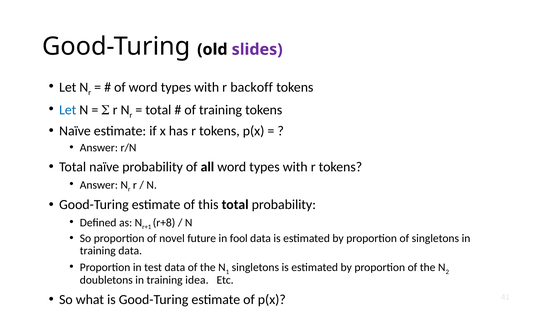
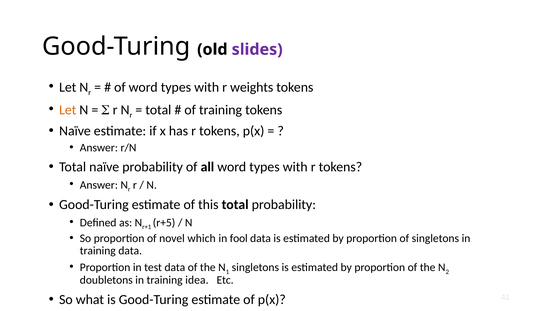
backoff: backoff -> weights (252, 87)
Let colour: blue -> orange (68, 110)
r+8: r+8 -> r+5 (164, 222)
future: future -> which (202, 238)
